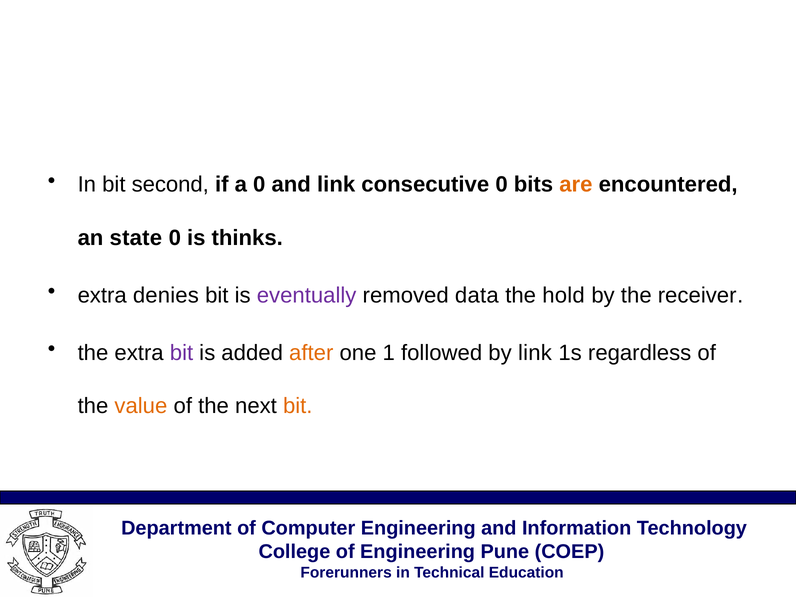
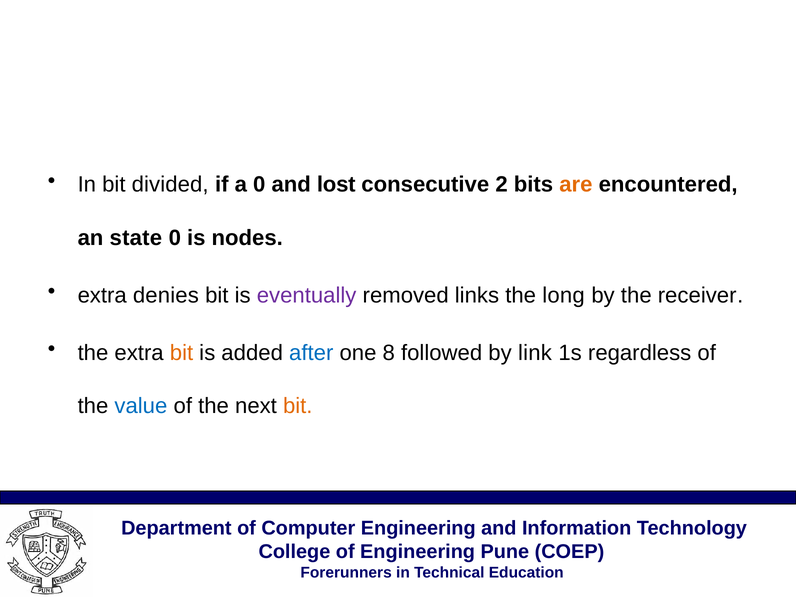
second: second -> divided (170, 185)
and link: link -> lost (336, 185)
consecutive 0: 0 -> 2 (502, 185)
thinks: thinks -> nodes (247, 238)
data: data -> links (477, 295)
hold: hold -> long (564, 295)
bit colour: purple -> orange (182, 353)
after colour: orange -> blue (311, 353)
1: 1 -> 8 (389, 353)
value colour: orange -> blue (141, 406)
